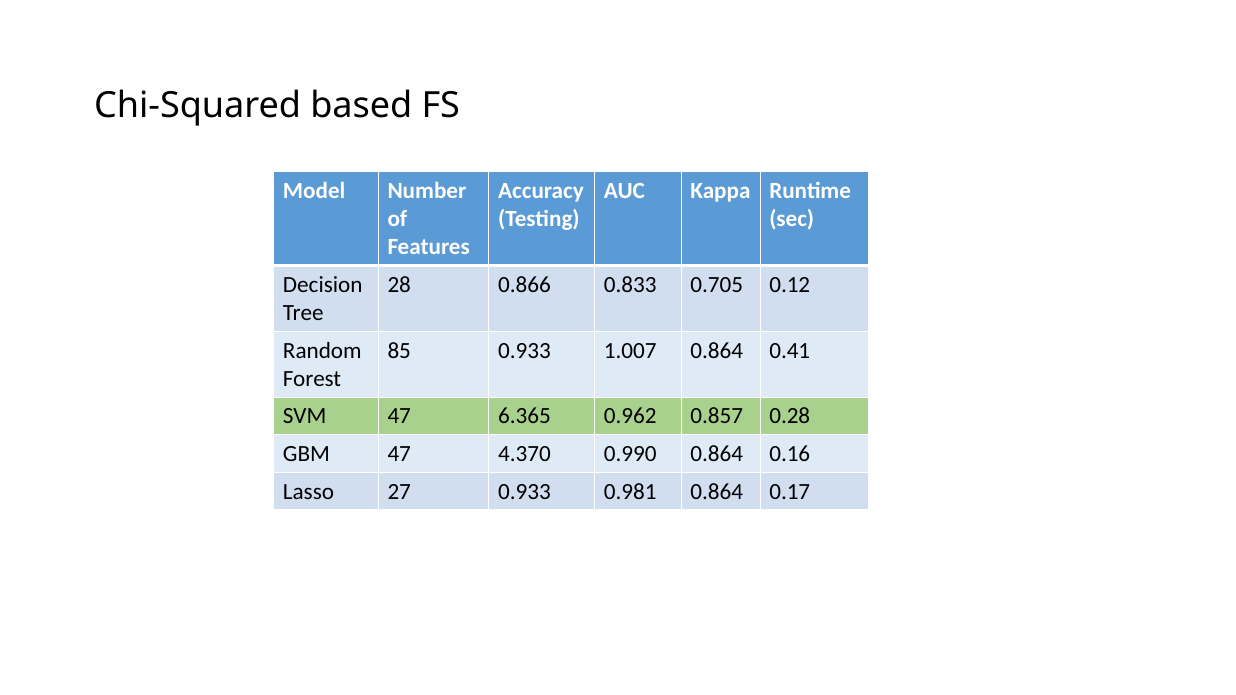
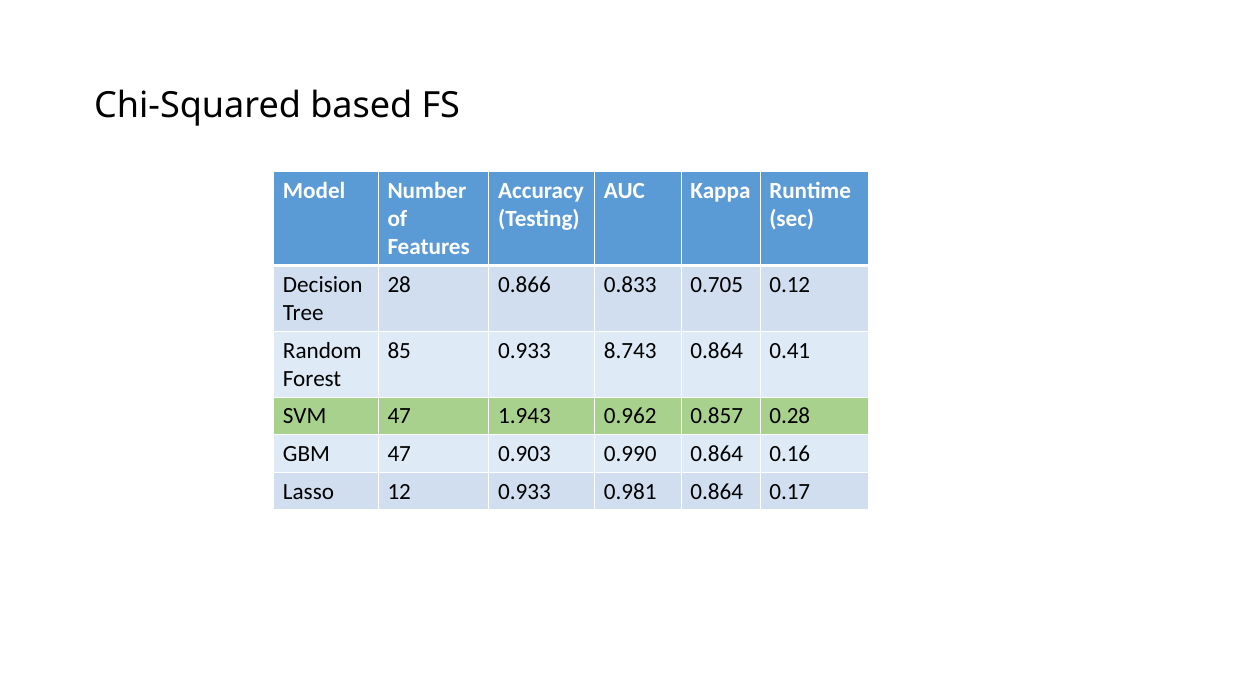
1.007: 1.007 -> 8.743 (630, 350)
6.365: 6.365 -> 1.943 (525, 416)
4.370: 4.370 -> 0.903 (525, 454)
27: 27 -> 12 (399, 492)
